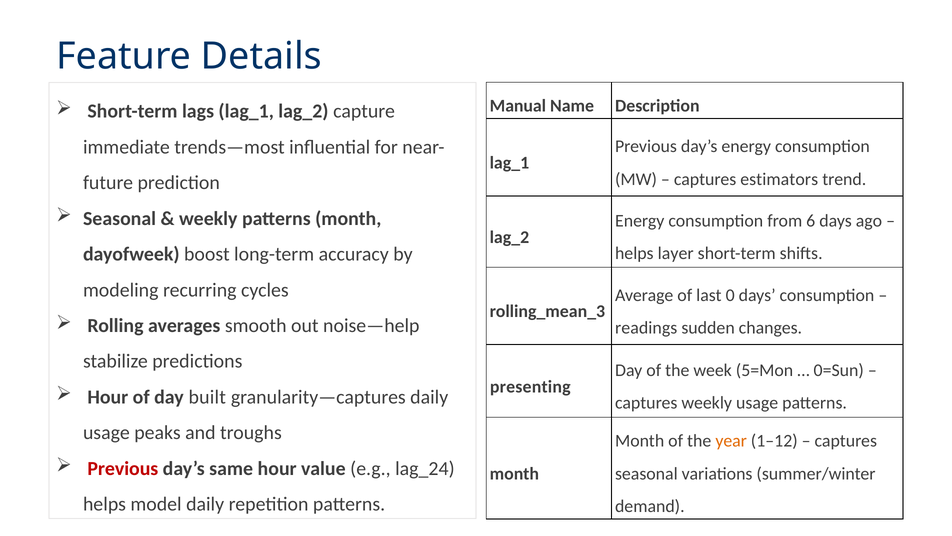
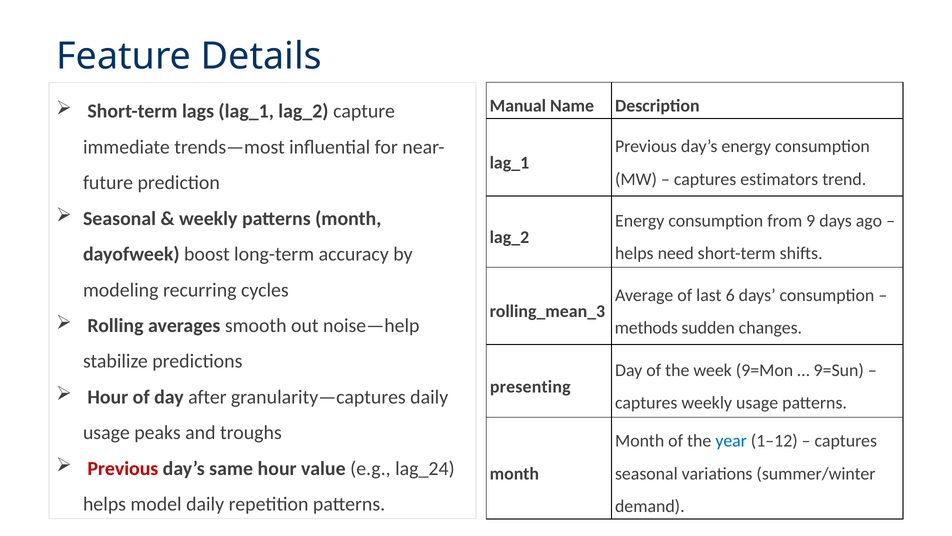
6: 6 -> 9 (811, 221)
layer: layer -> need (676, 253)
0: 0 -> 6 (730, 295)
readings: readings -> methods (646, 328)
5=Mon: 5=Mon -> 9=Mon (765, 370)
0=Sun: 0=Sun -> 9=Sun (839, 370)
built: built -> after (207, 397)
year colour: orange -> blue (731, 441)
